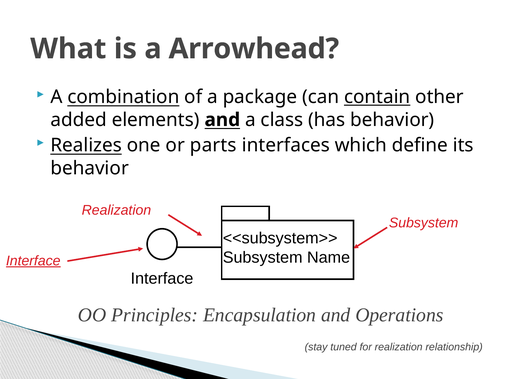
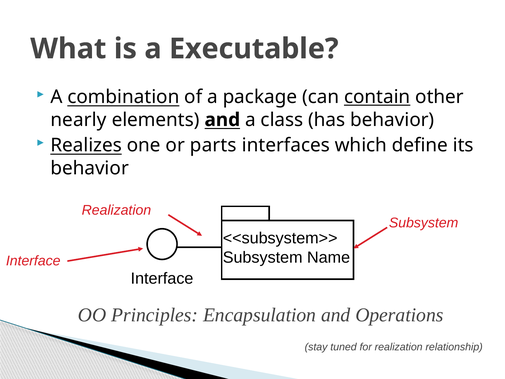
Arrowhead: Arrowhead -> Executable (254, 49)
added: added -> nearly (79, 120)
Interface underline: present -> none (33, 261)
